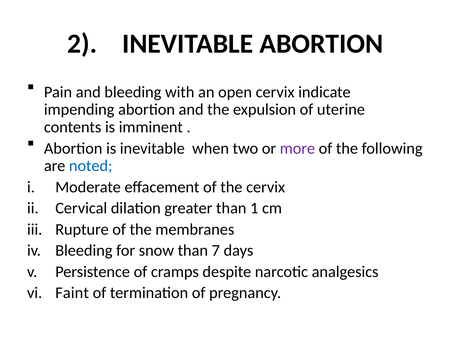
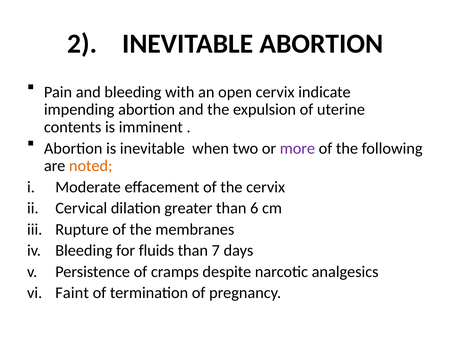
noted colour: blue -> orange (91, 166)
1: 1 -> 6 (254, 208)
snow: snow -> fluids (156, 251)
